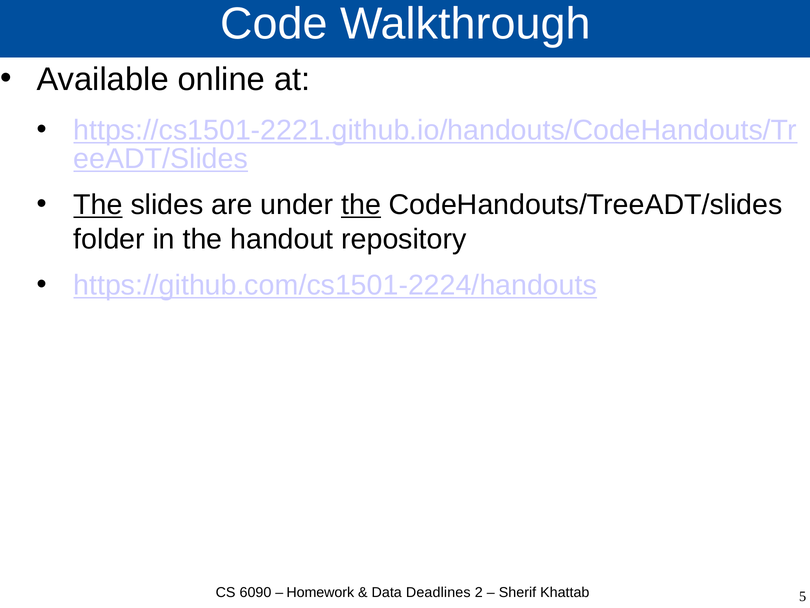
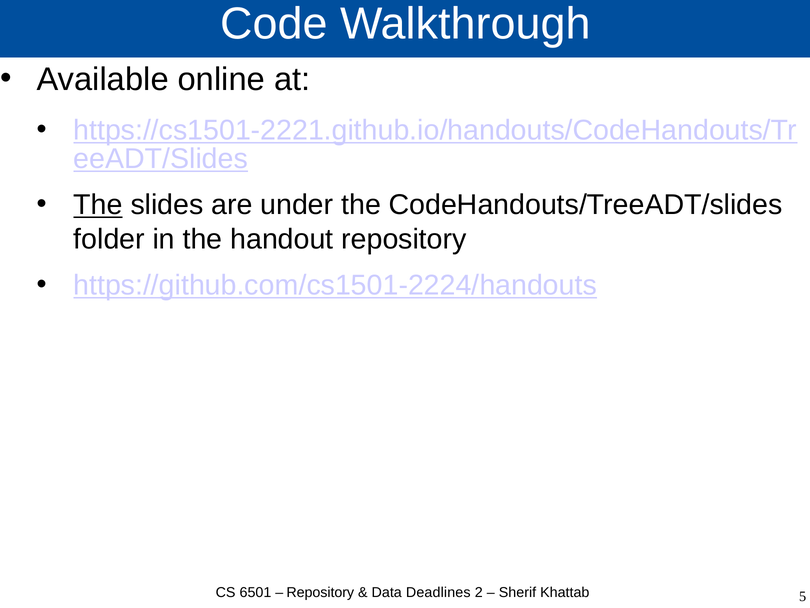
the underline: present -> none (361, 205)
6090: 6090 -> 6501 (255, 592)
Homework: Homework -> Repository (320, 592)
